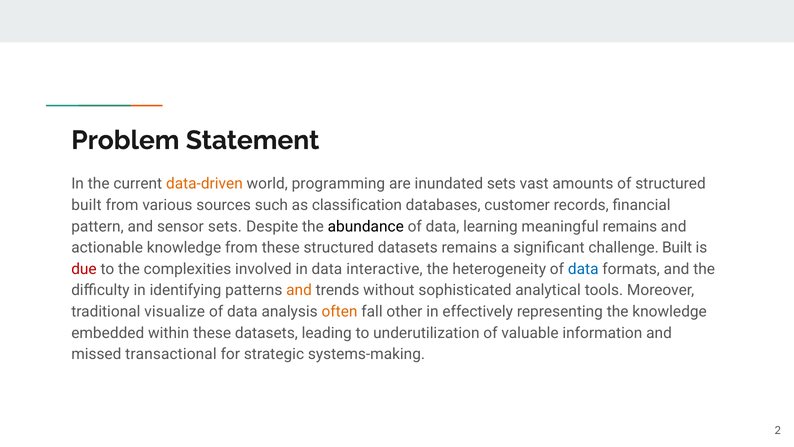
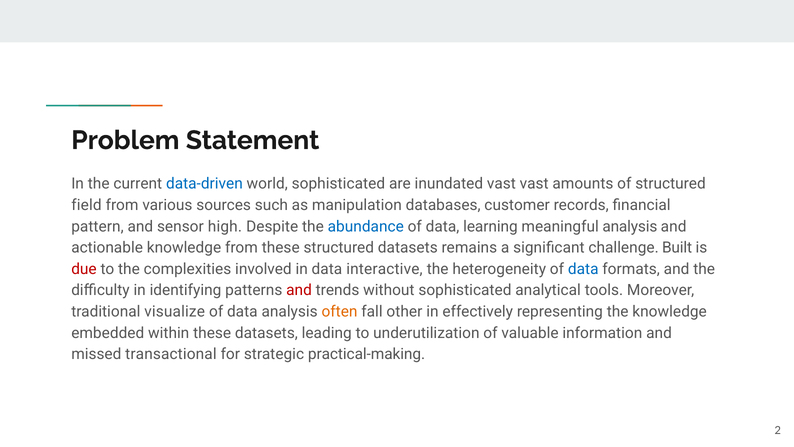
data-driven colour: orange -> blue (204, 184)
world programming: programming -> sophisticated (338, 184)
inundated sets: sets -> vast (501, 184)
built: built -> field (86, 205)
classification: classification -> manipulation (357, 205)
sensor sets: sets -> high (225, 226)
abundance colour: black -> blue (366, 226)
meaningful remains: remains -> analysis (630, 226)
and colour: orange -> red (299, 290)
systems-making: systems-making -> practical-making (367, 354)
